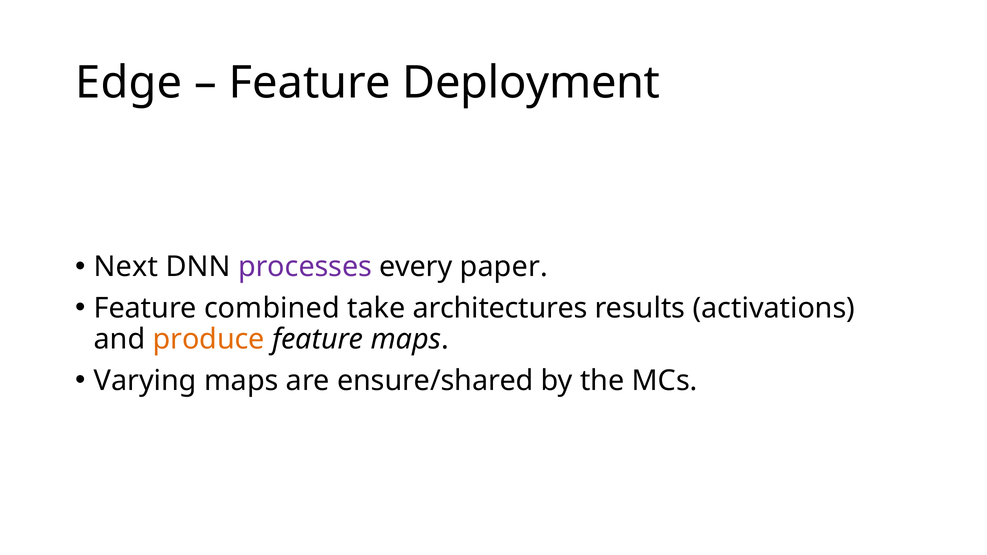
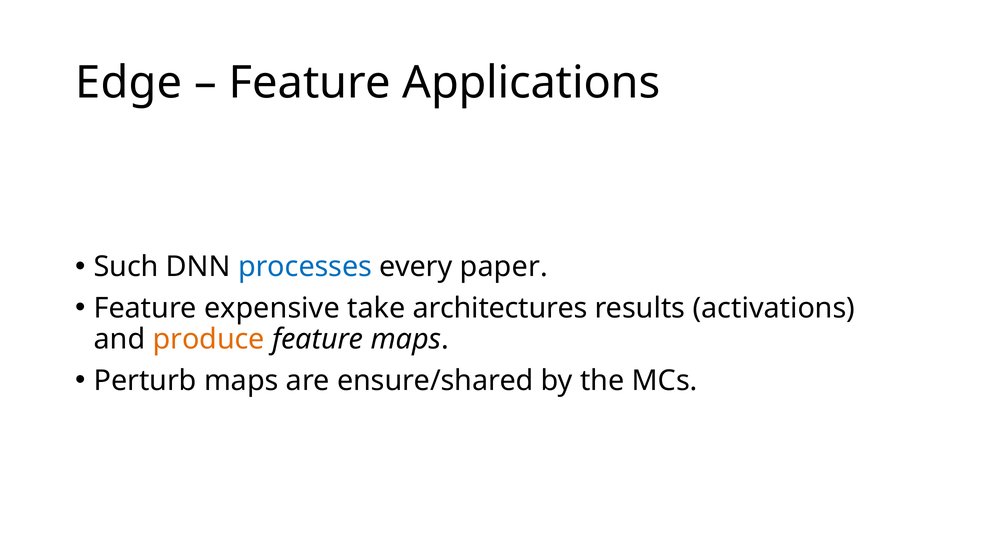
Deployment: Deployment -> Applications (531, 83)
Next: Next -> Such (126, 267)
processes colour: purple -> blue (305, 267)
combined: combined -> expensive (272, 308)
Varying: Varying -> Perturb (145, 381)
